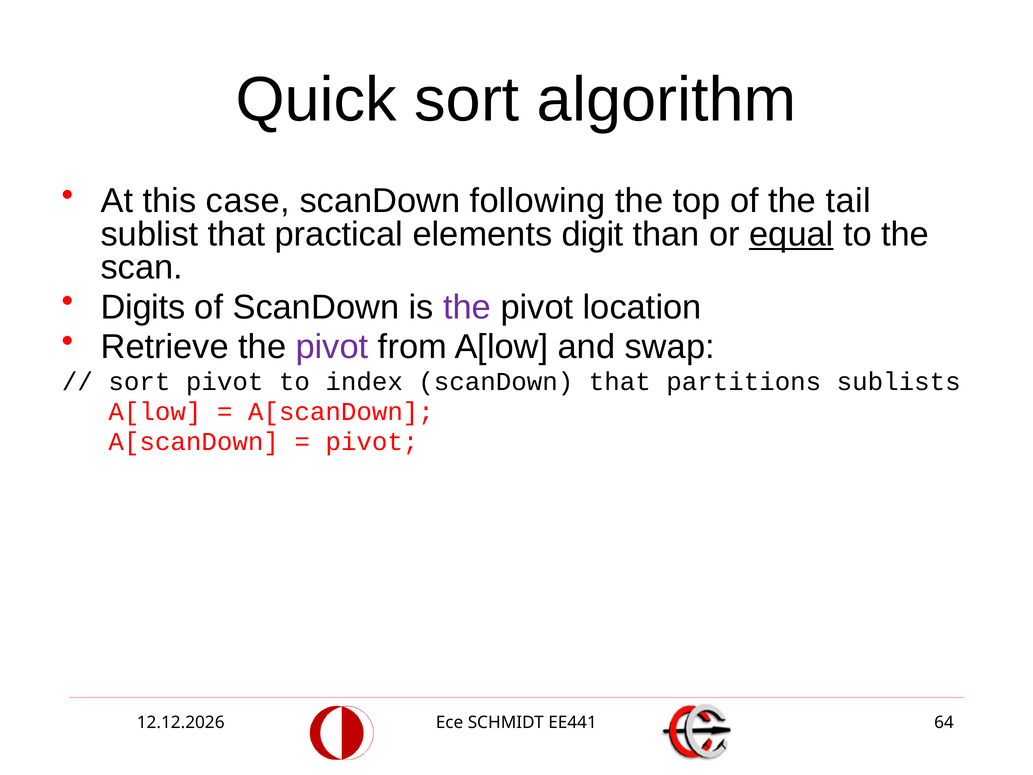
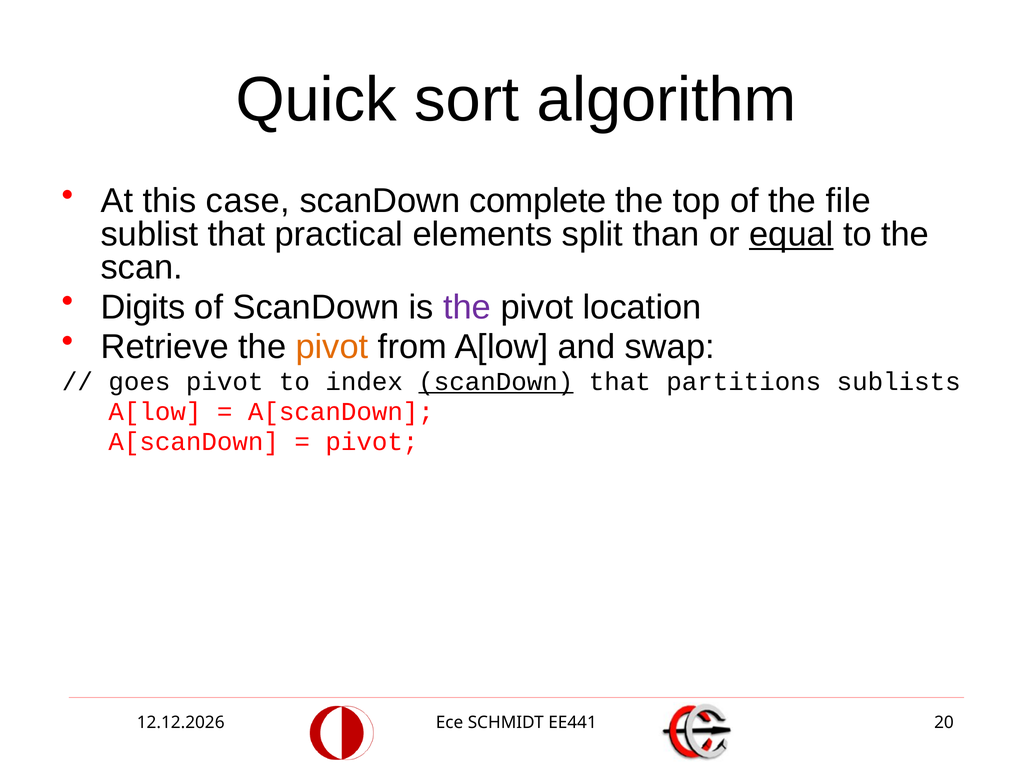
following: following -> complete (538, 201)
tail: tail -> file (848, 201)
digit: digit -> split (592, 234)
pivot colour: purple -> orange (332, 347)
sort: sort -> goes (139, 381)
scanDown underline: none -> present (496, 381)
64: 64 -> 20 (944, 722)
